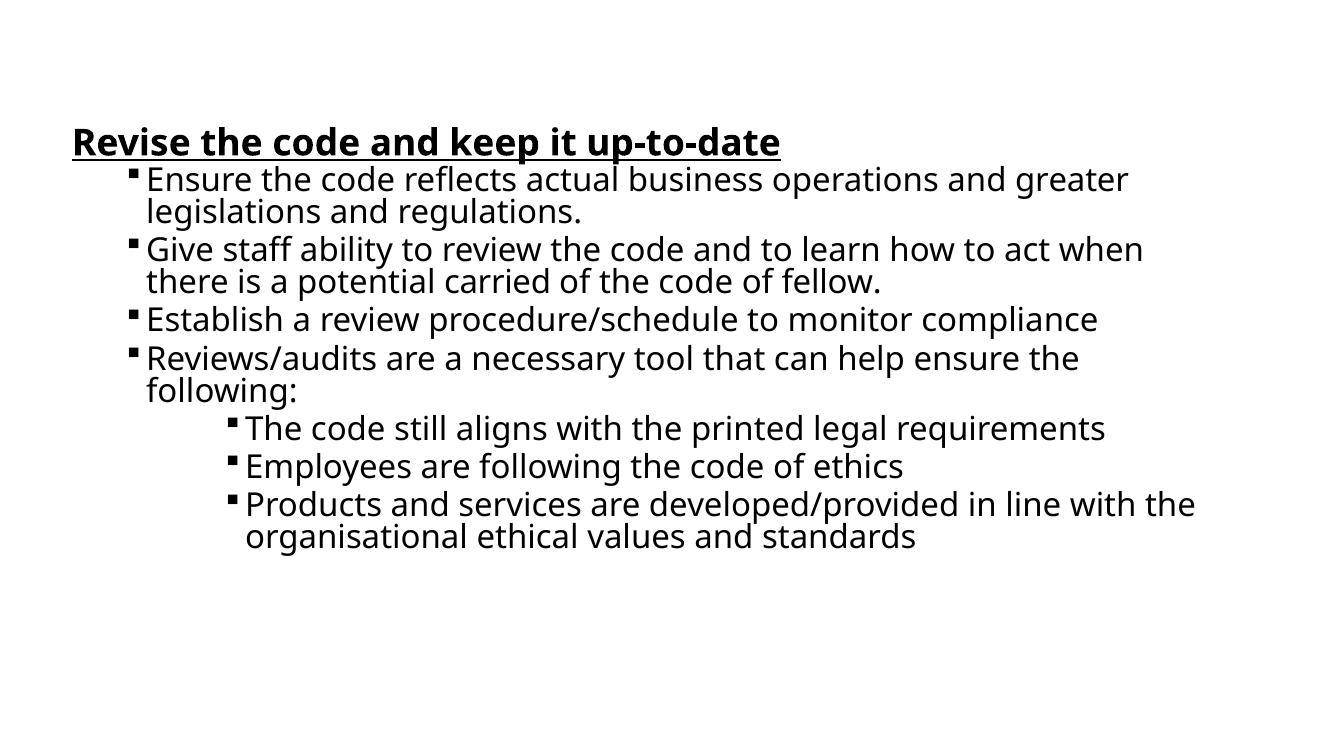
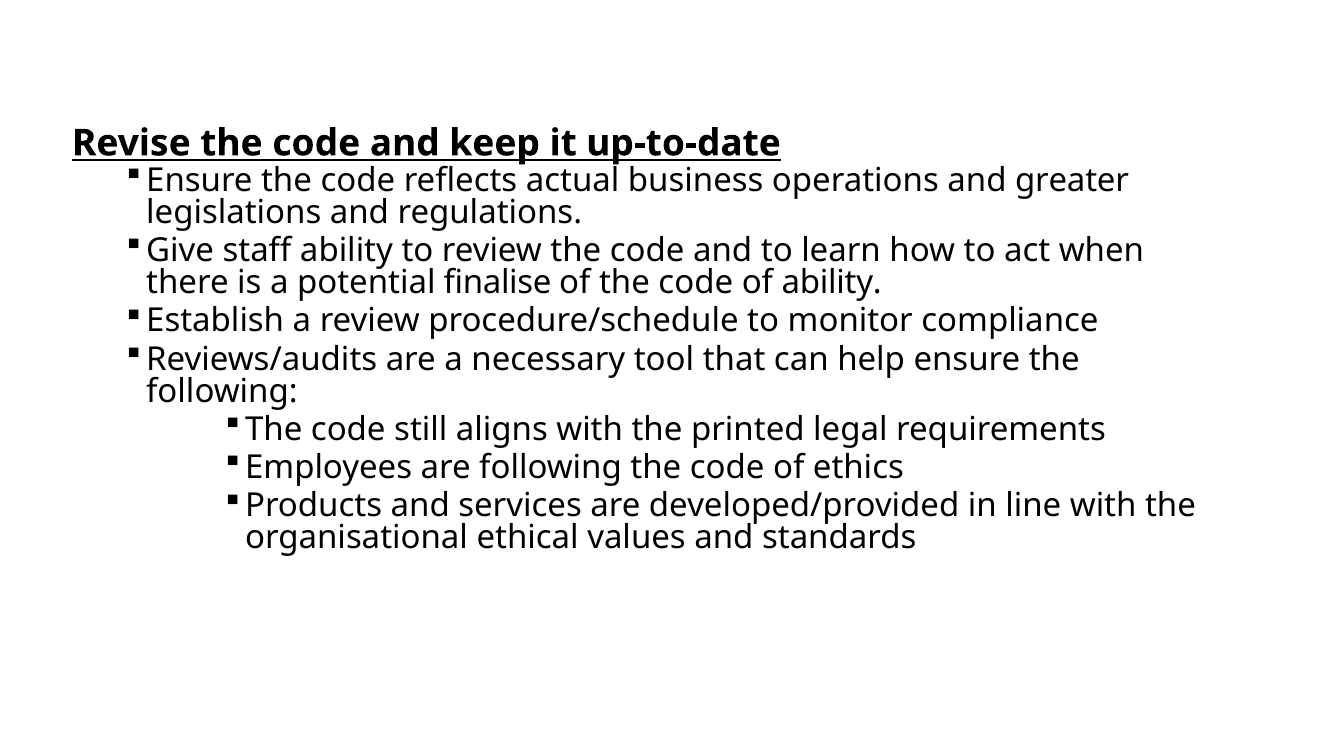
carried: carried -> finalise (498, 283)
of fellow: fellow -> ability (832, 283)
